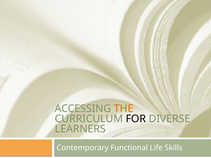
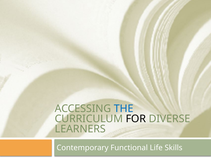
THE colour: orange -> blue (124, 109)
